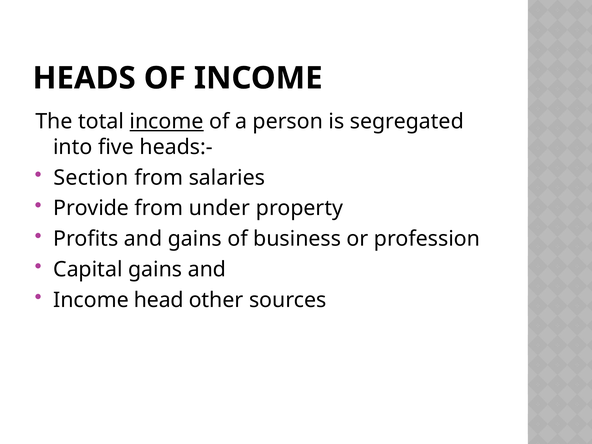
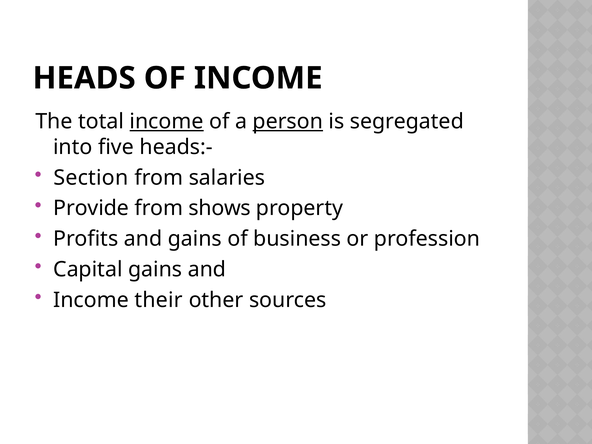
person underline: none -> present (288, 121)
under: under -> shows (220, 208)
head: head -> their (159, 300)
